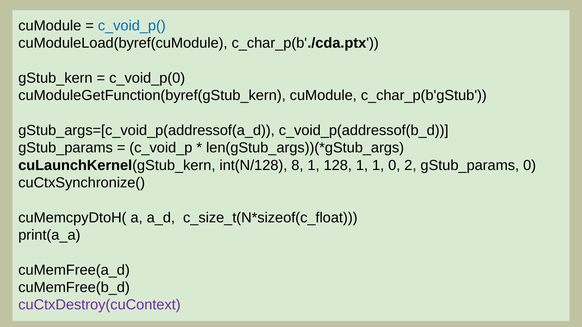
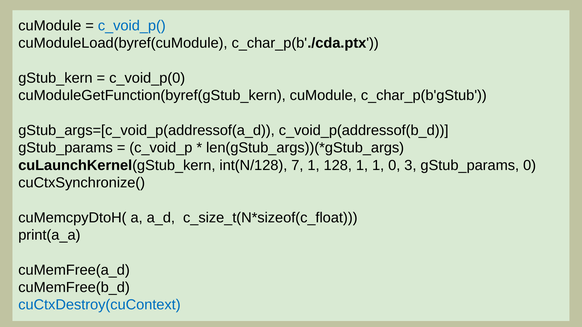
8: 8 -> 7 (297, 165)
2: 2 -> 3 (410, 165)
cuCtxDestroy(cuContext colour: purple -> blue (99, 305)
